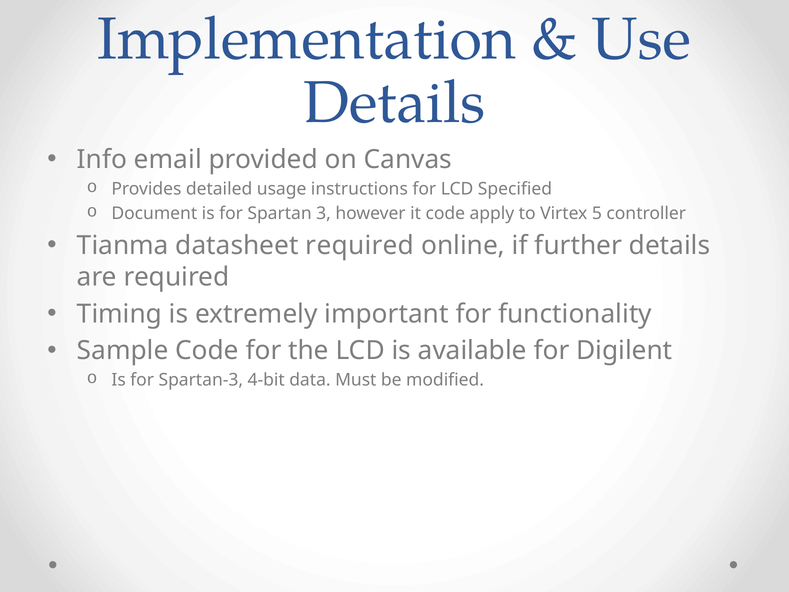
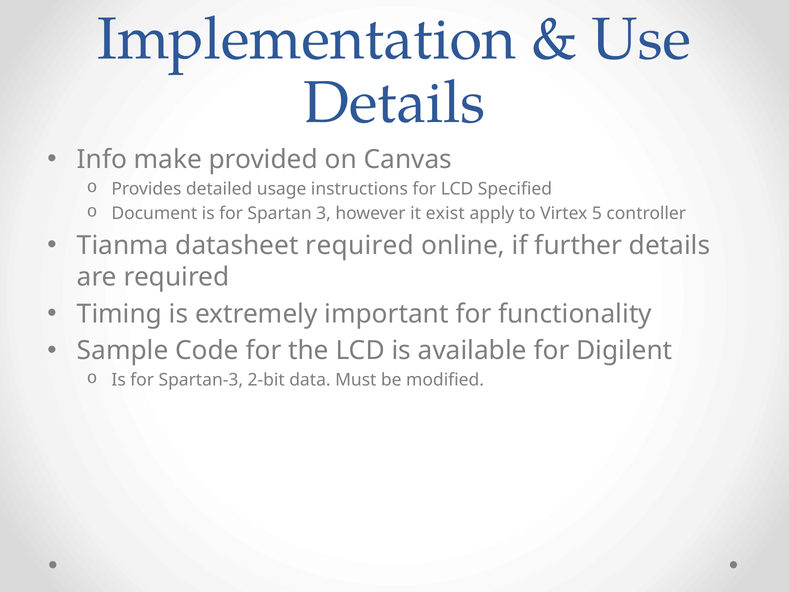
email: email -> make (168, 160)
it code: code -> exist (445, 213)
4-bit: 4-bit -> 2-bit (266, 380)
